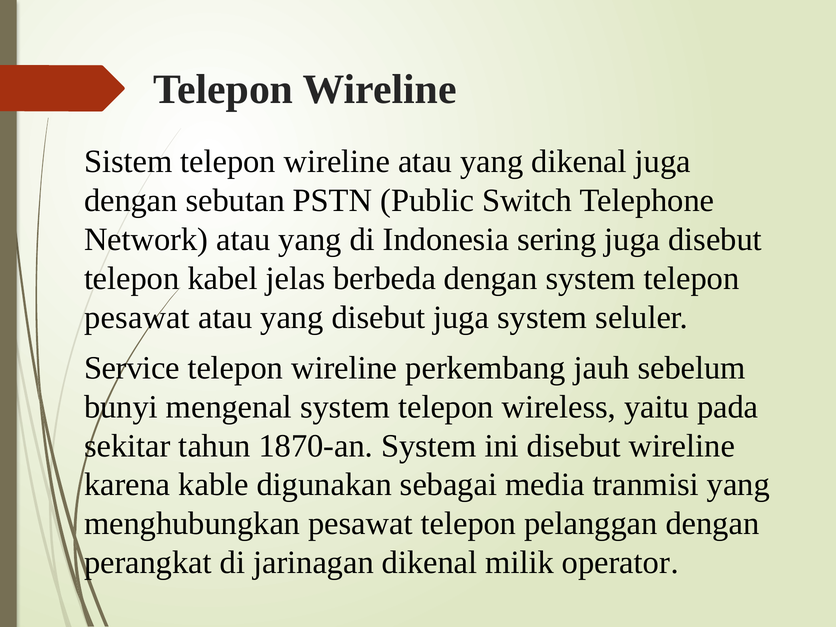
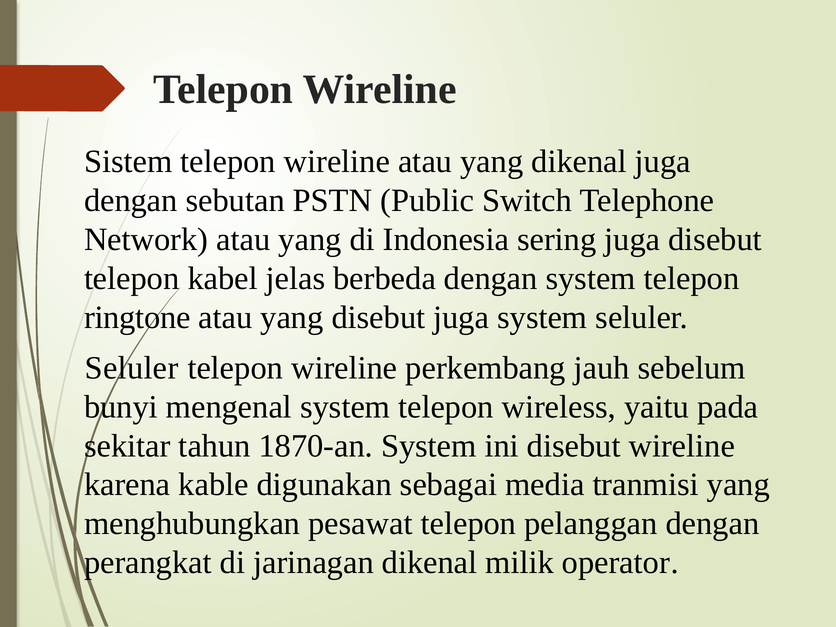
pesawat: pesawat -> ringtone (137, 317)
Service: Service -> Seluler (132, 368)
